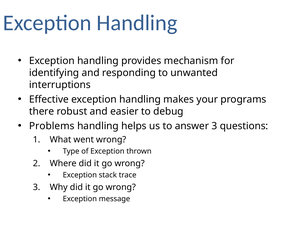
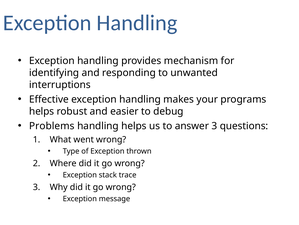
there: there -> helps (42, 111)
